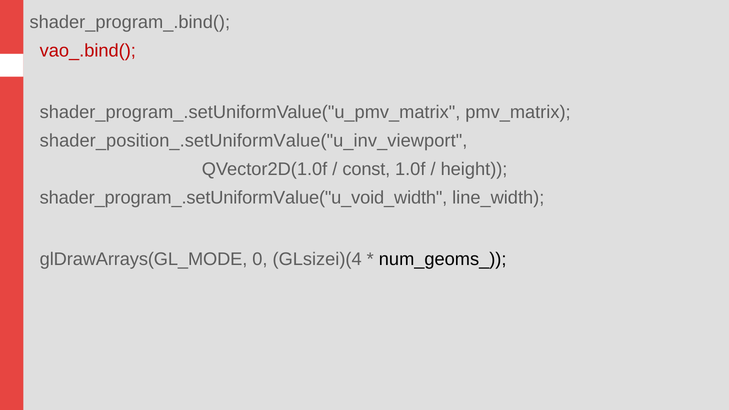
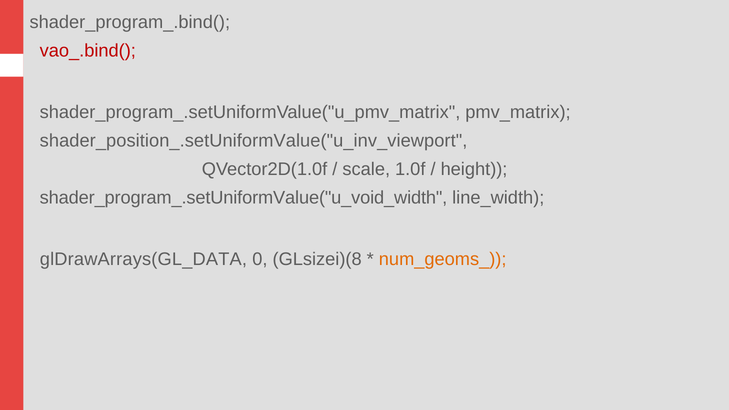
const: const -> scale (366, 169)
glDrawArrays(GL_MODE: glDrawArrays(GL_MODE -> glDrawArrays(GL_DATA (143, 259)
GLsizei)(4: GLsizei)(4 -> GLsizei)(8 (317, 259)
num_geoms_ colour: black -> orange (443, 259)
